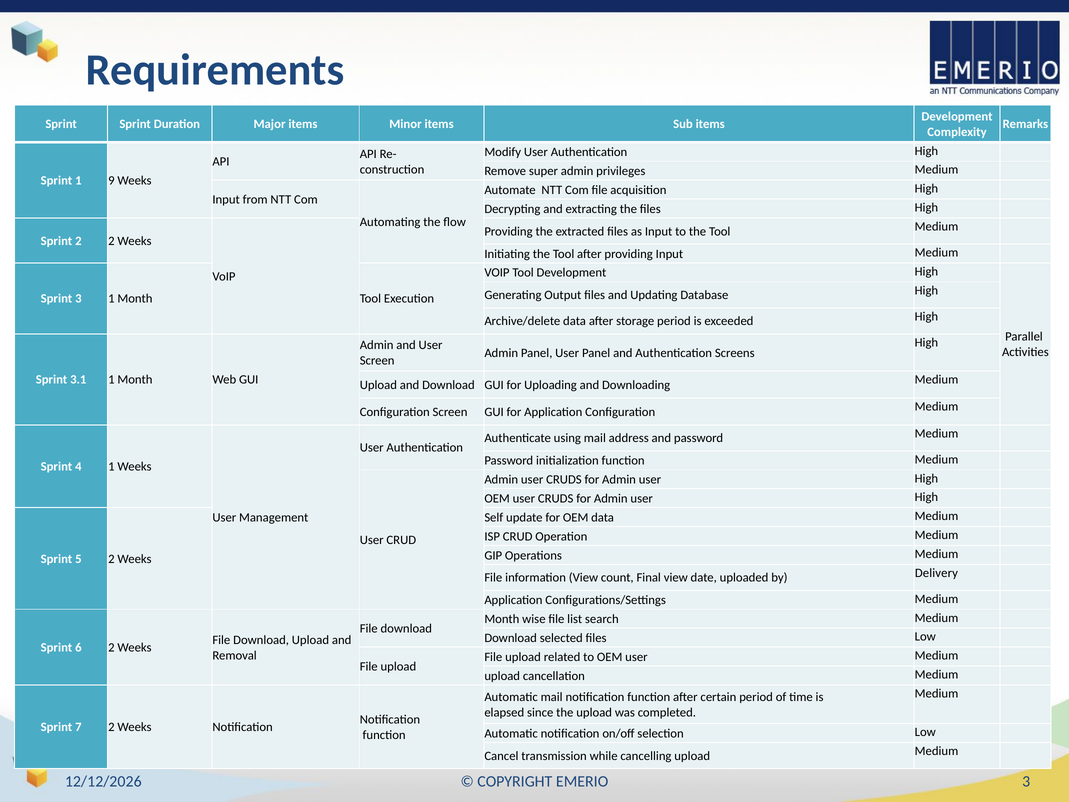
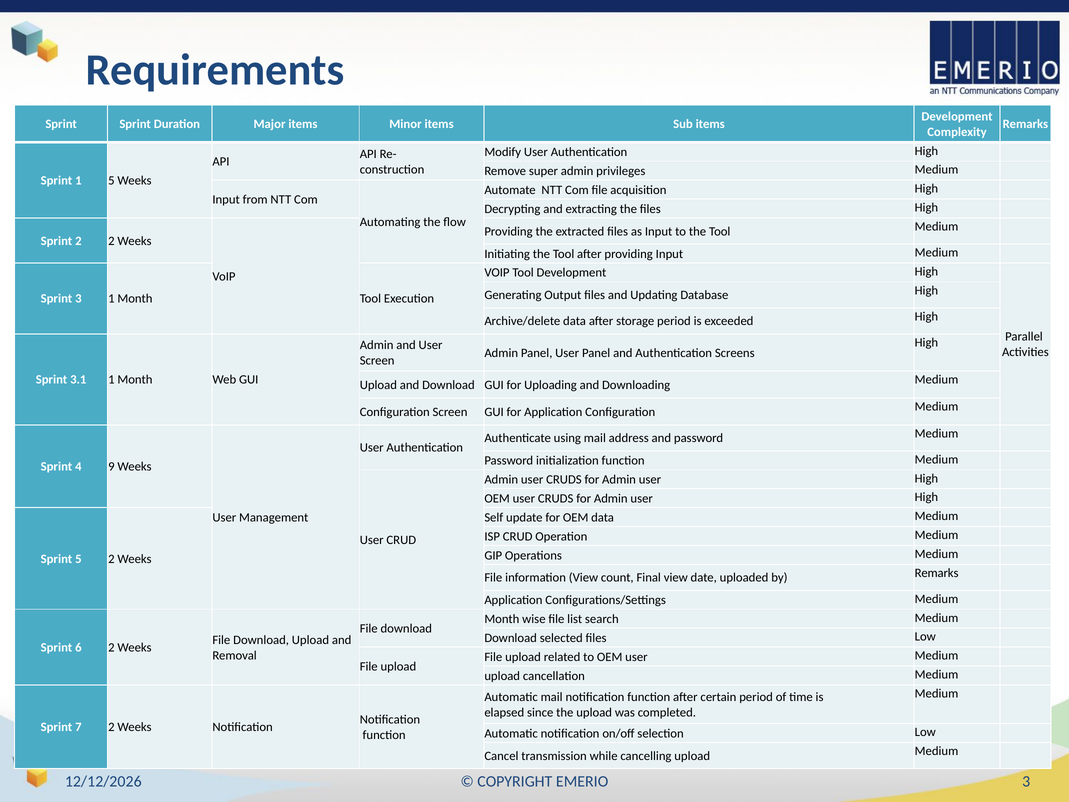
1 9: 9 -> 5 (111, 181)
4 1: 1 -> 9 (111, 467)
by Delivery: Delivery -> Remarks (937, 573)
